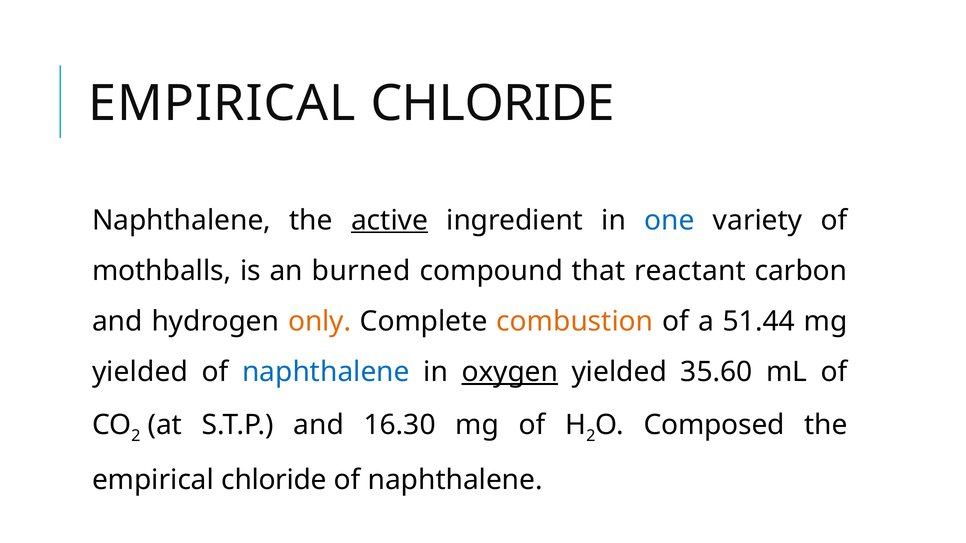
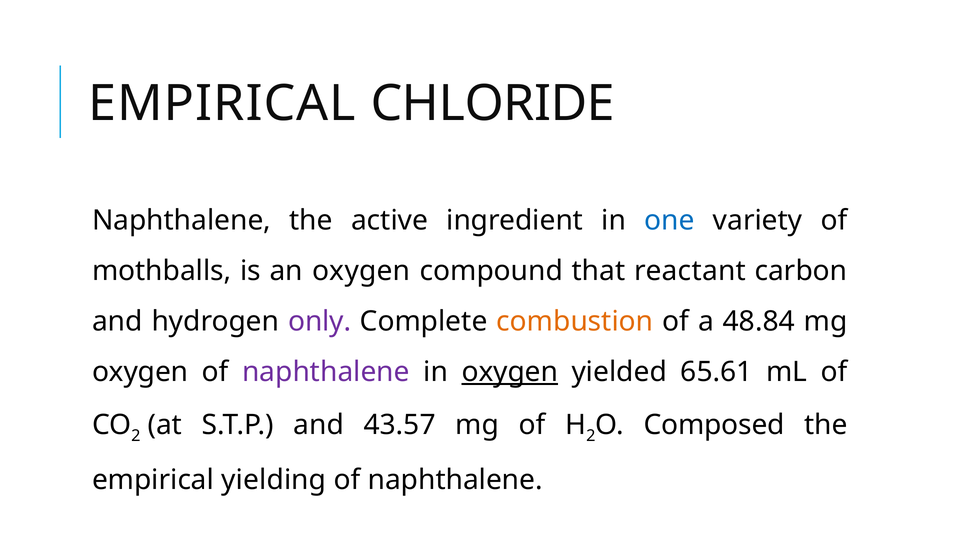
active underline: present -> none (390, 220)
an burned: burned -> oxygen (361, 271)
only colour: orange -> purple (320, 322)
51.44: 51.44 -> 48.84 (759, 322)
yielded: yielded -> oxygen (140, 372)
naphthalene colour: blue -> purple (326, 372)
35.60: 35.60 -> 65.61 (716, 372)
16.30: 16.30 -> 43.57 (400, 425)
chloride: chloride -> yielding (274, 480)
